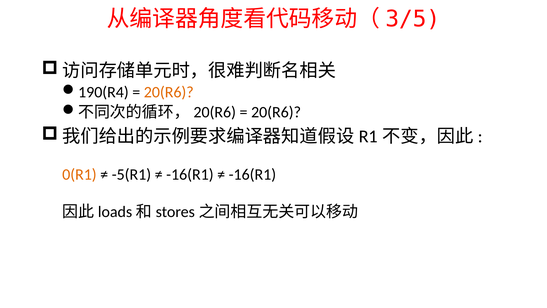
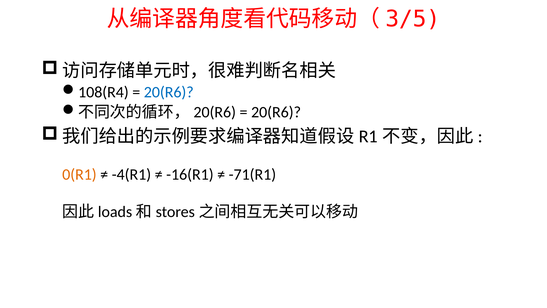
190(R4: 190(R4 -> 108(R4 (103, 92)
20(R6 colour: orange -> blue (169, 92)
-5(R1: -5(R1 -> -4(R1 (131, 174)
-16(R1: -16(R1 -> -71(R1 (252, 174)
